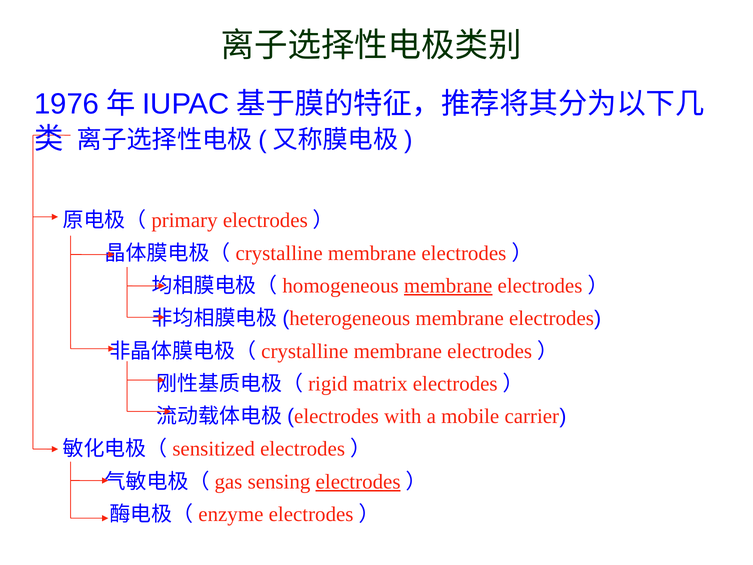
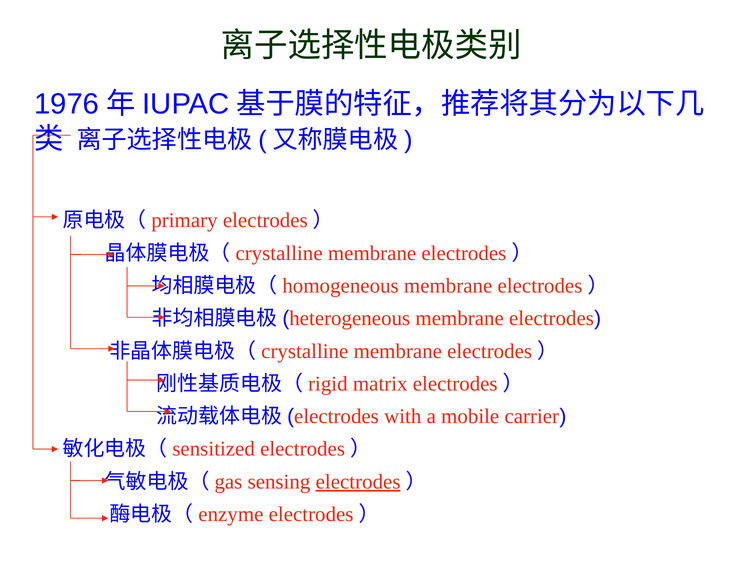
membrane underline: present -> none (448, 286)
